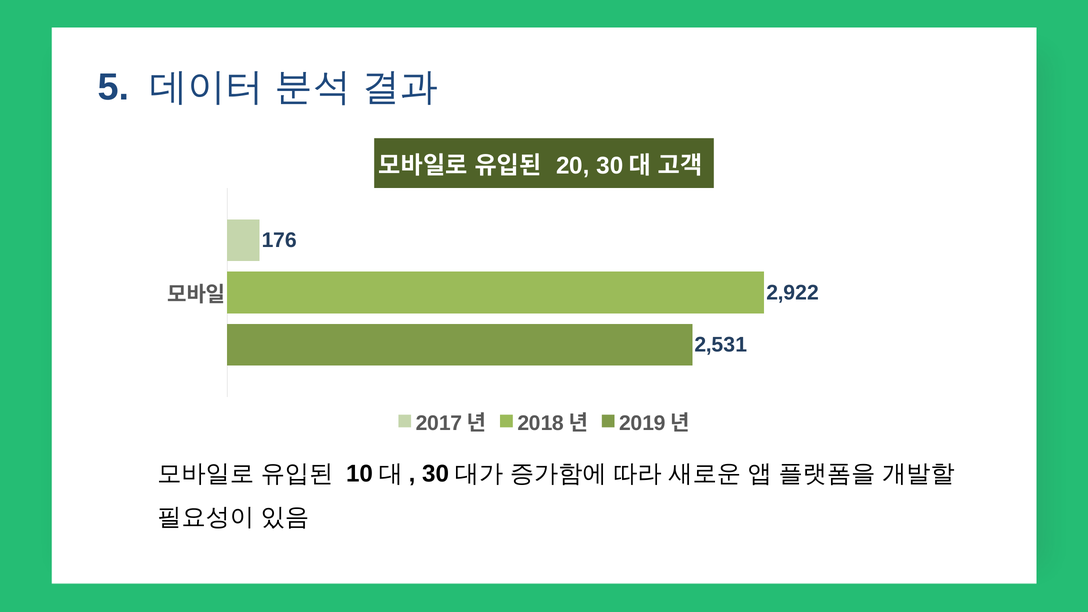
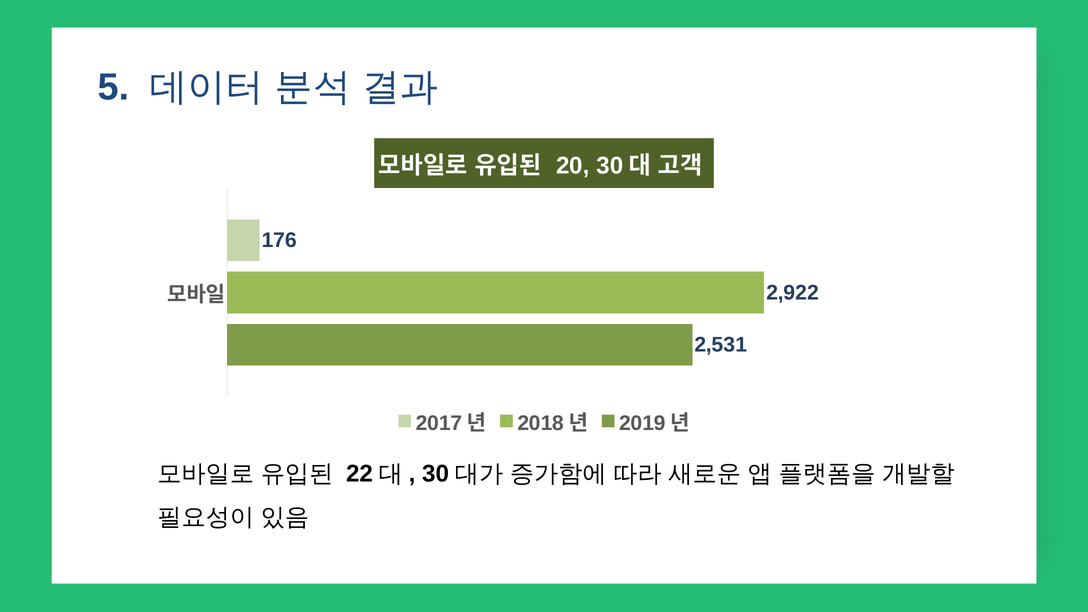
10: 10 -> 22 (359, 474)
